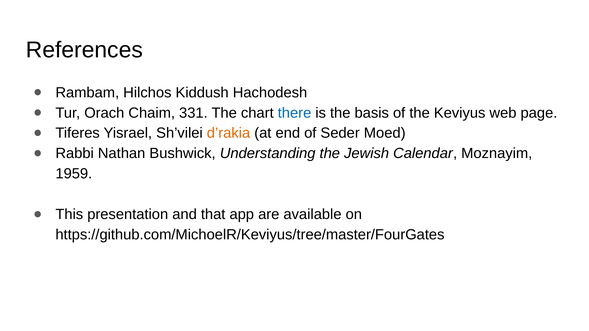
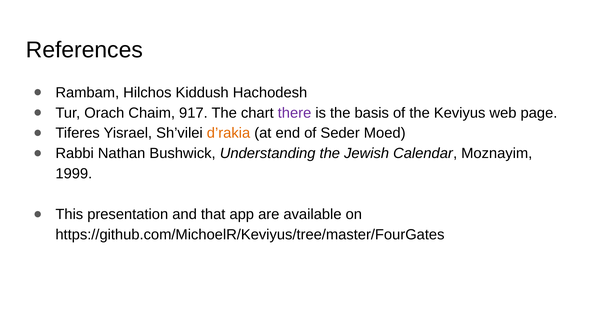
331: 331 -> 917 (193, 113)
there colour: blue -> purple (295, 113)
1959: 1959 -> 1999 (74, 174)
